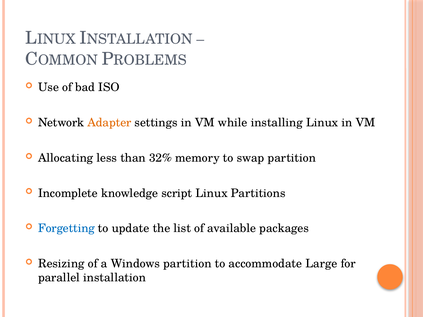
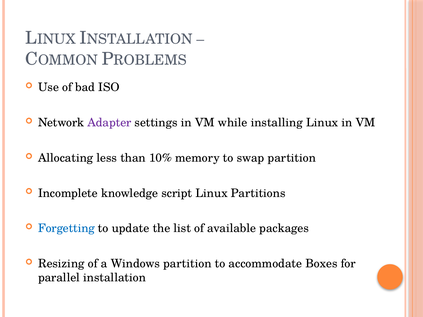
Adapter colour: orange -> purple (109, 123)
32%: 32% -> 10% (160, 158)
Large: Large -> Boxes (321, 264)
